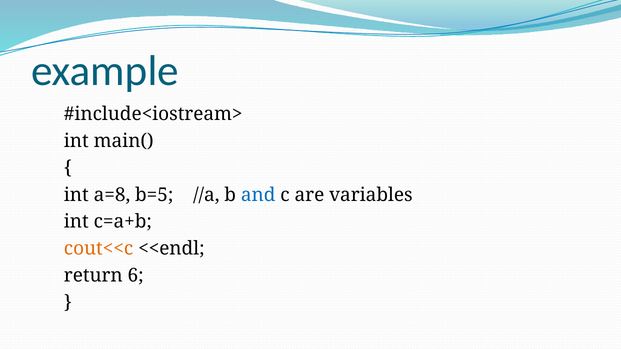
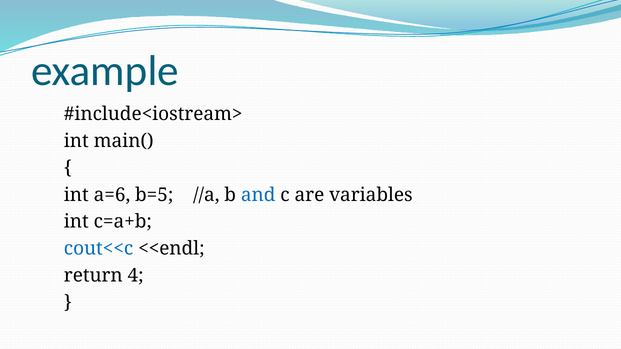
a=8: a=8 -> a=6 (112, 195)
cout<<c colour: orange -> blue (99, 249)
6: 6 -> 4 (136, 276)
